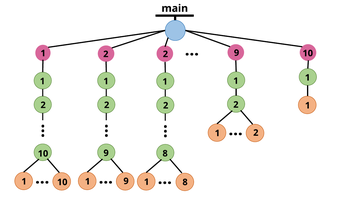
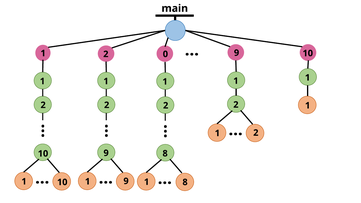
2 2: 2 -> 0 (165, 54)
